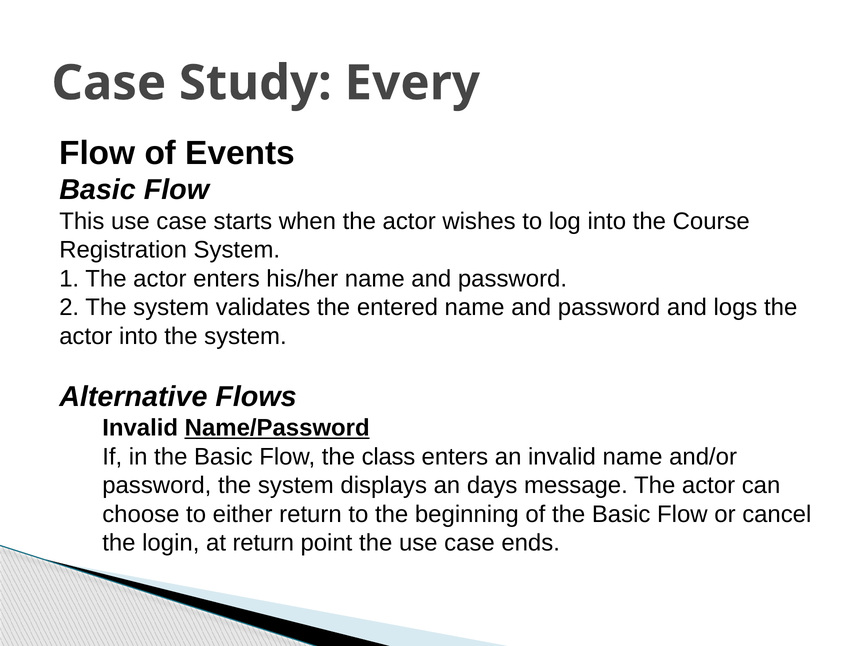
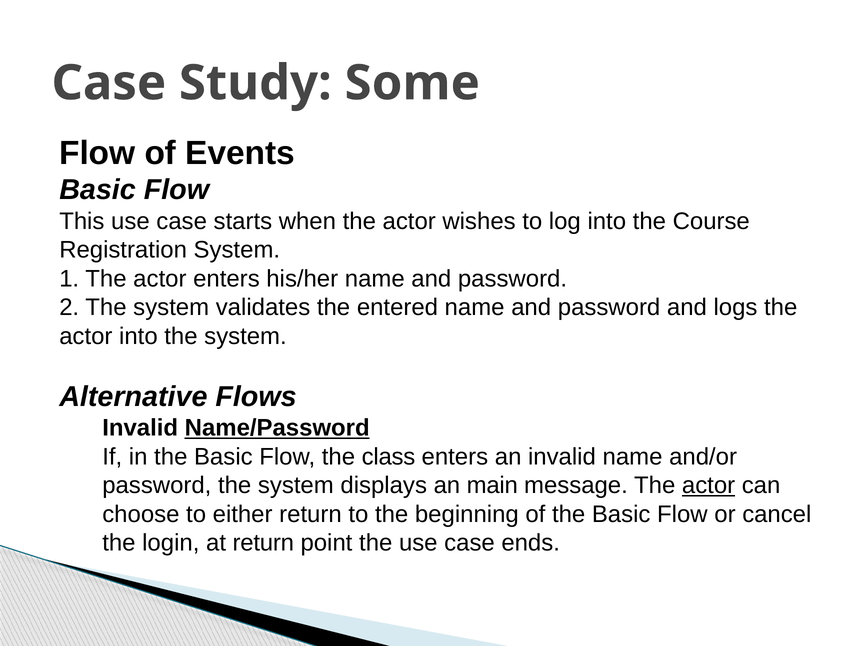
Every: Every -> Some (412, 83)
days: days -> main (492, 485)
actor underline: none -> present (709, 485)
